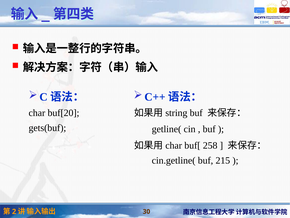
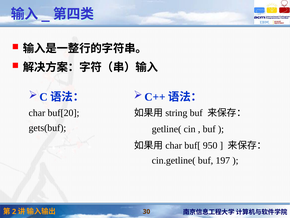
258: 258 -> 950 (210, 145)
215: 215 -> 197 (223, 160)
